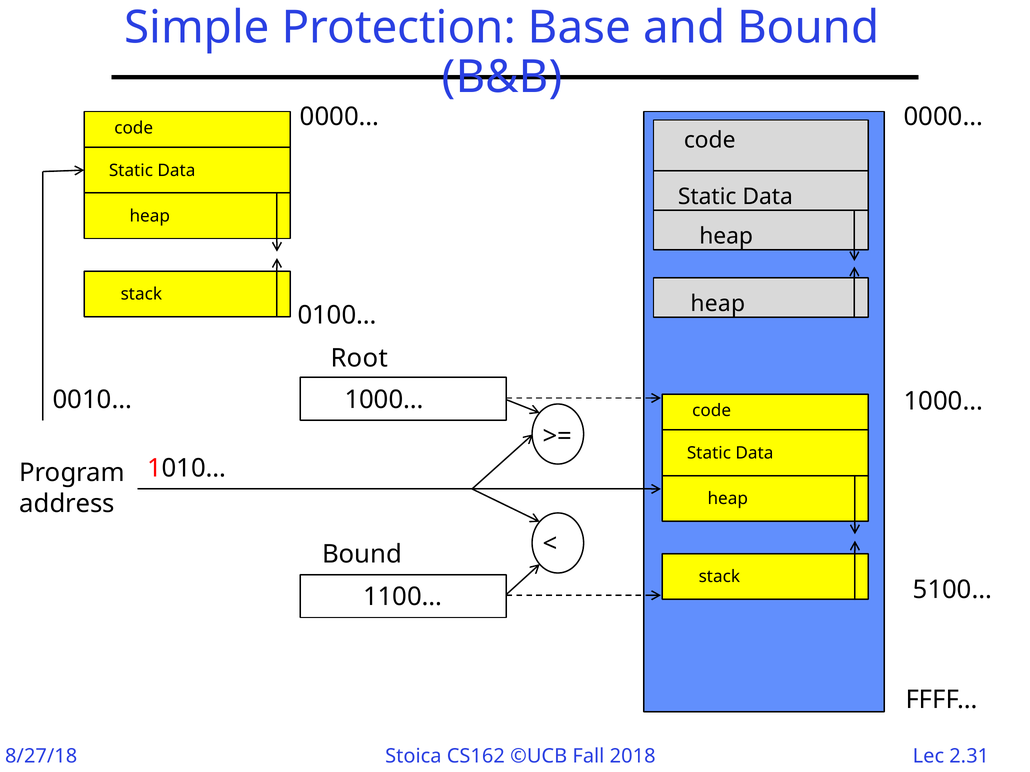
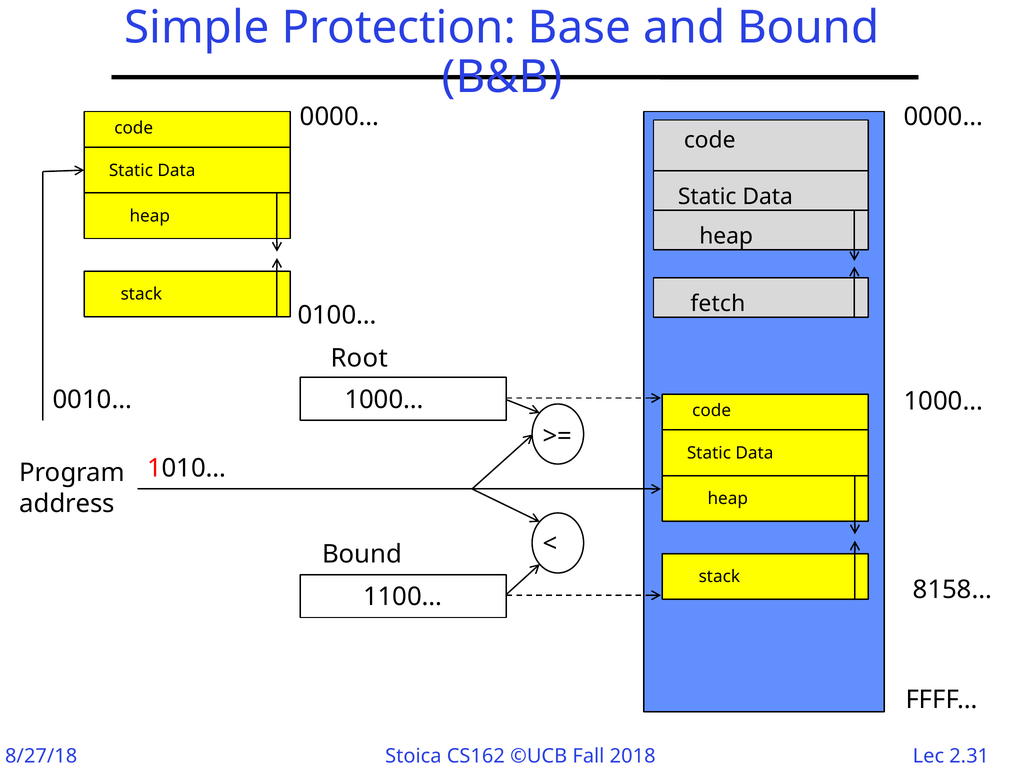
heap: heap -> fetch (718, 304)
5100…: 5100… -> 8158… (952, 590)
